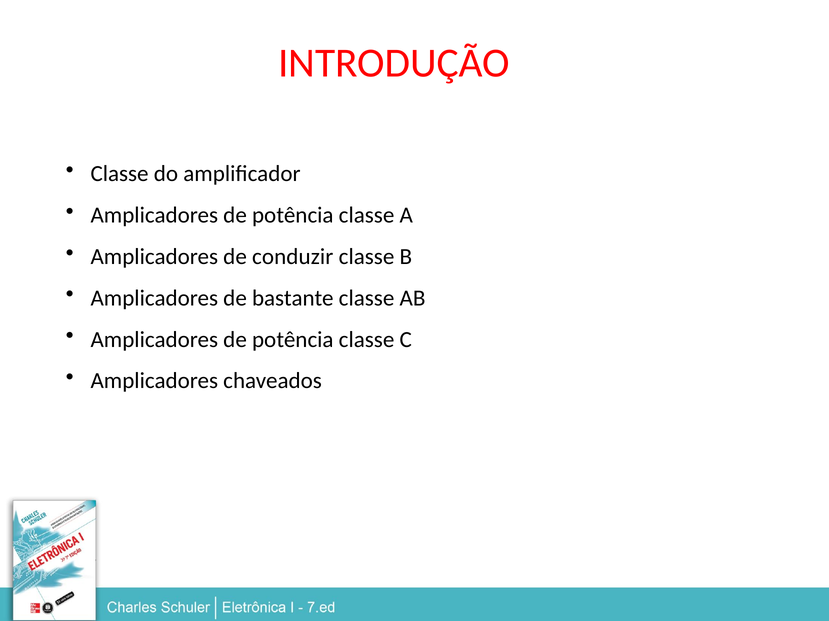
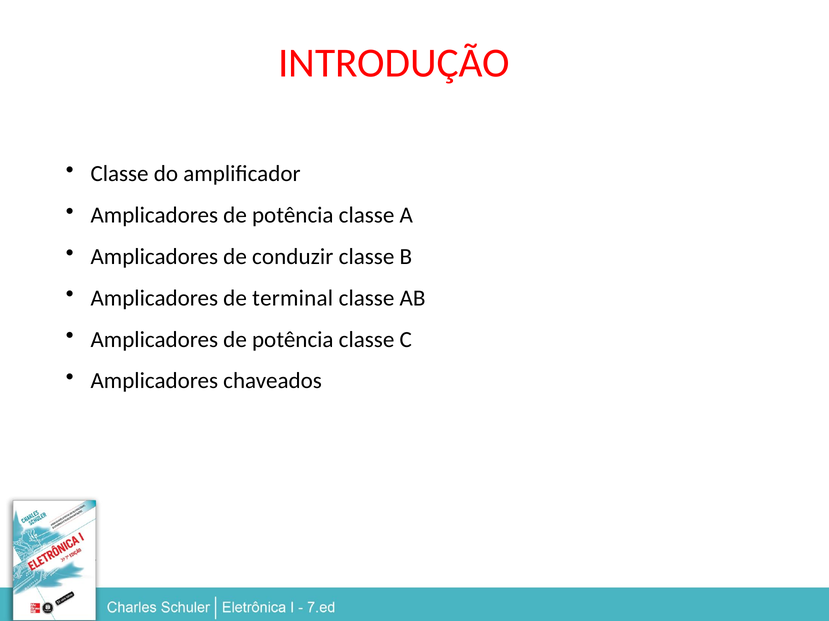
bastante: bastante -> terminal (293, 298)
